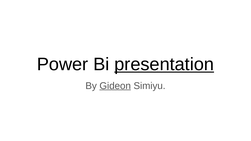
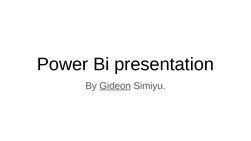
presentation underline: present -> none (164, 64)
